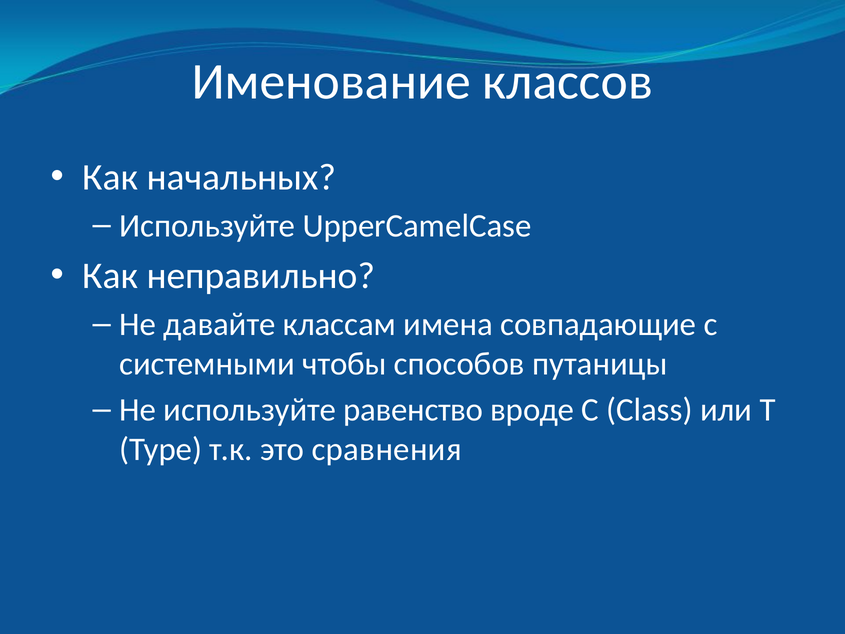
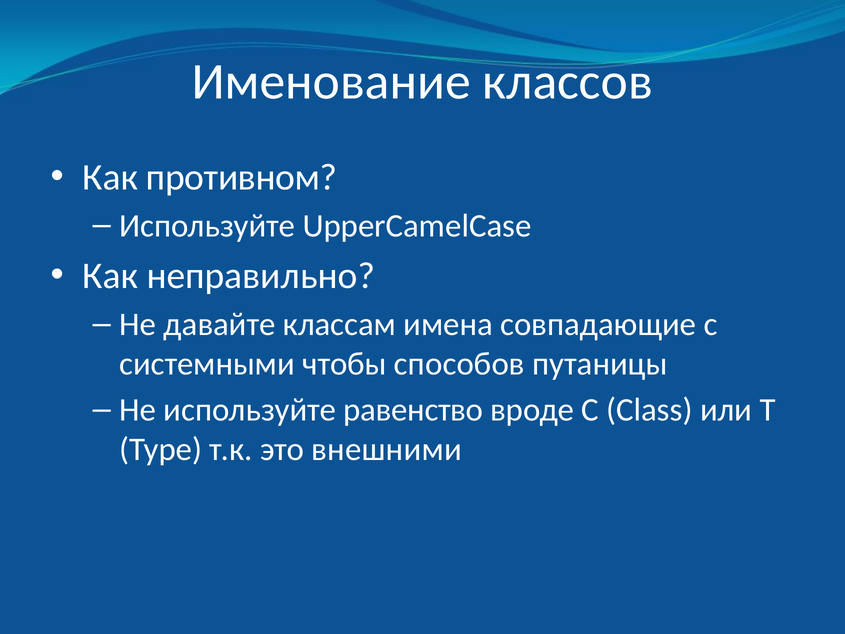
начальных: начальных -> противном (242, 177)
сравнения: сравнения -> внешними (387, 449)
